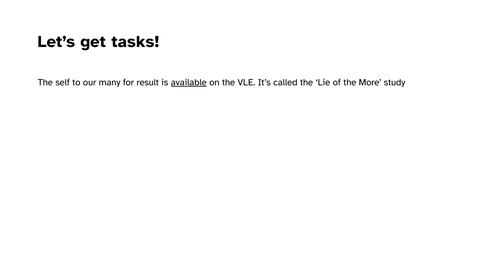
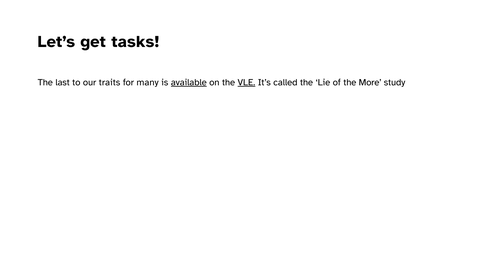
self: self -> last (63, 82)
many: many -> traits (110, 82)
result: result -> many (148, 82)
VLE underline: none -> present (246, 82)
